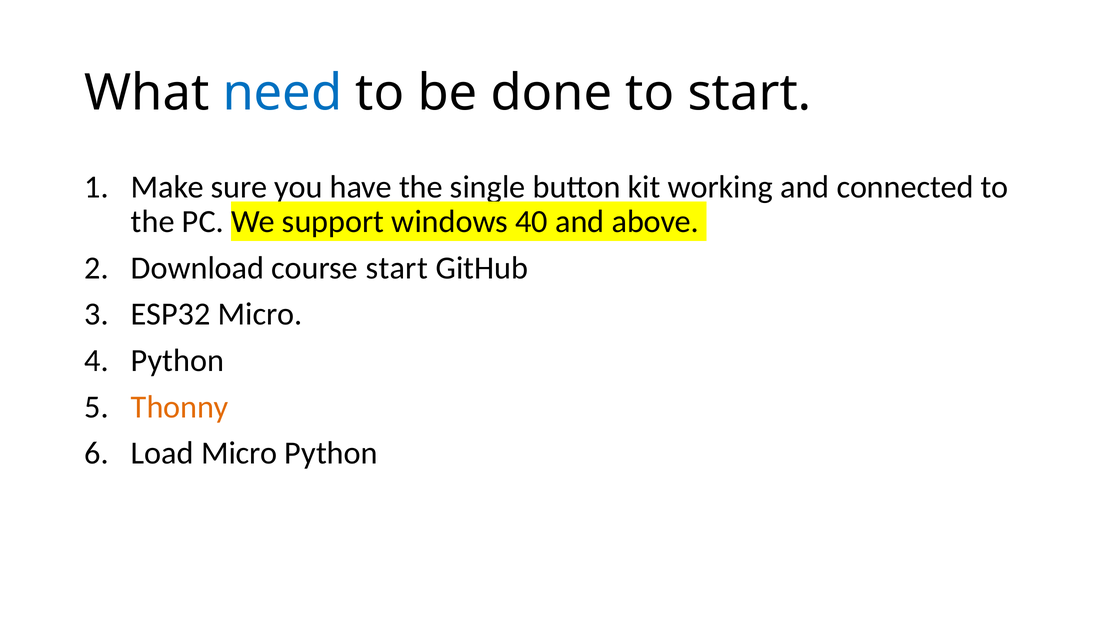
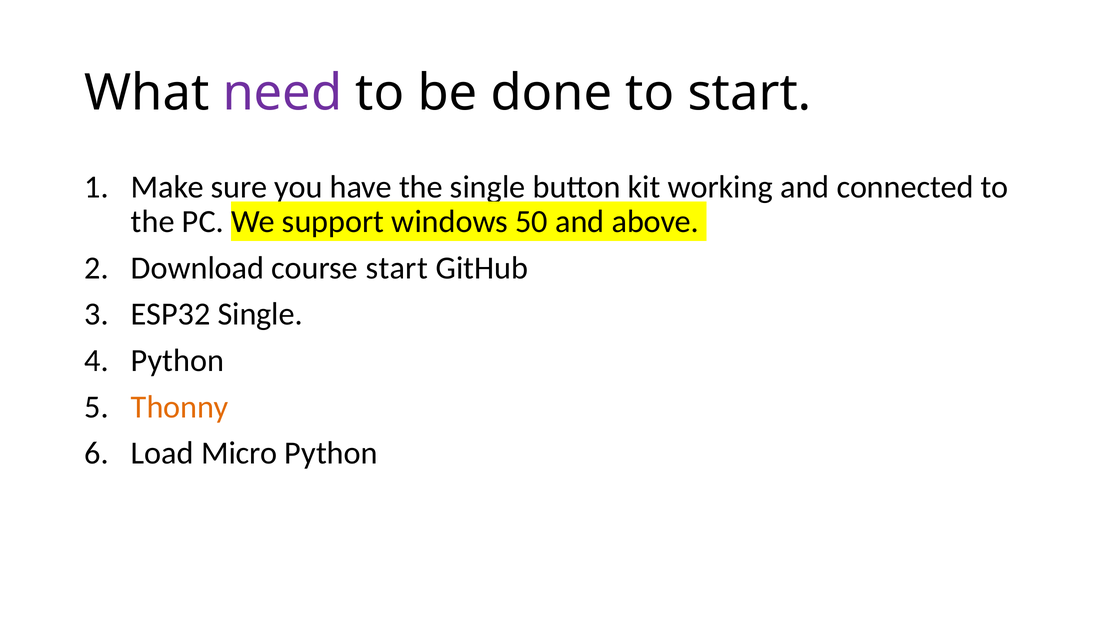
need colour: blue -> purple (282, 93)
40: 40 -> 50 (531, 222)
ESP32 Micro: Micro -> Single (260, 314)
